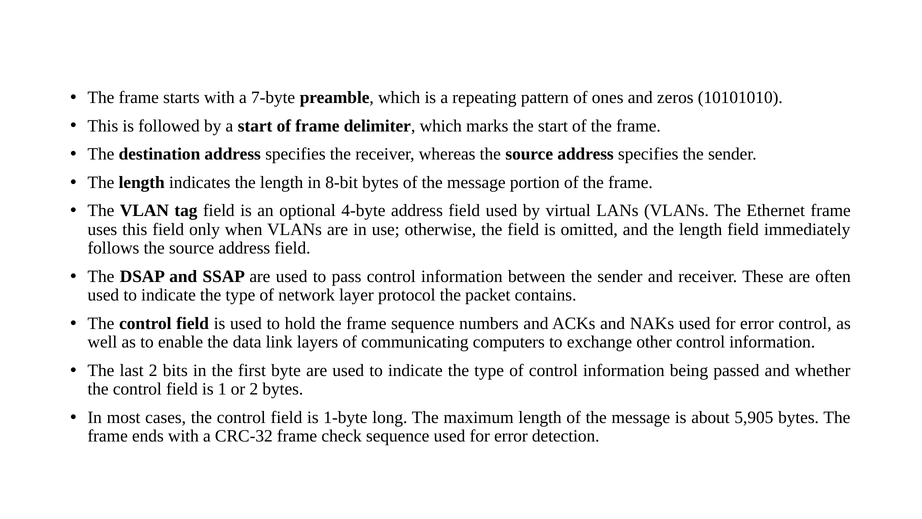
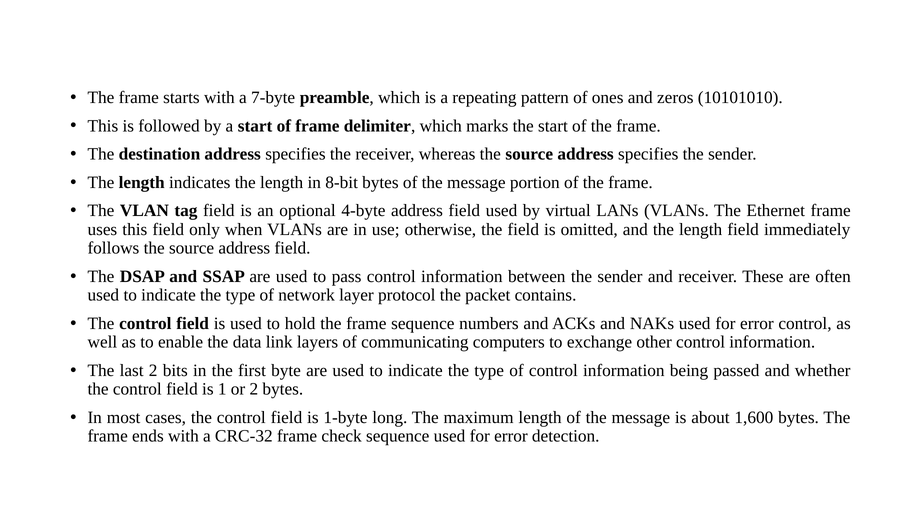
5,905: 5,905 -> 1,600 (754, 417)
